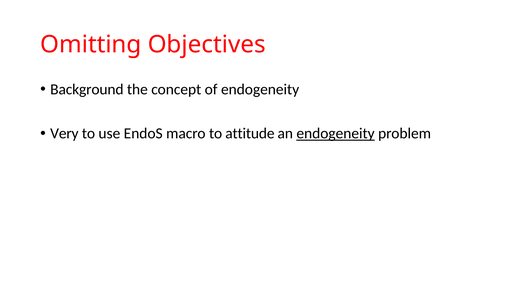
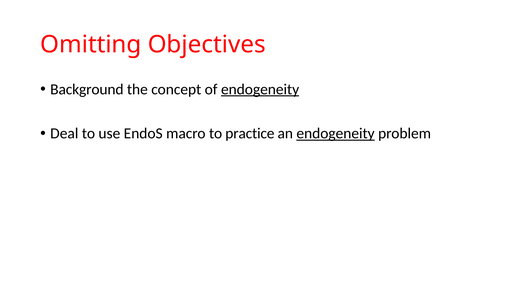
endogeneity underline: none -> present (260, 89)
Very: Very -> Deal (64, 134)
attitude: attitude -> practice (250, 134)
